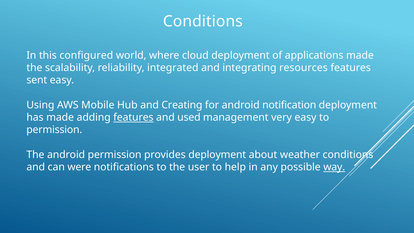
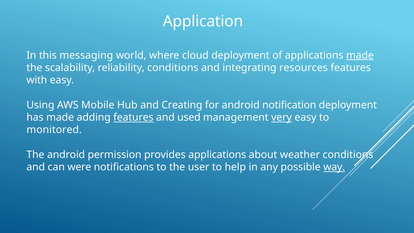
Conditions: Conditions -> Application (203, 21)
configured: configured -> messaging (86, 55)
made underline: none -> present (360, 55)
reliability integrated: integrated -> conditions (173, 68)
sent: sent -> with (37, 80)
very underline: none -> present (282, 117)
permission: permission -> monitored (54, 130)
provides deployment: deployment -> applications (217, 155)
